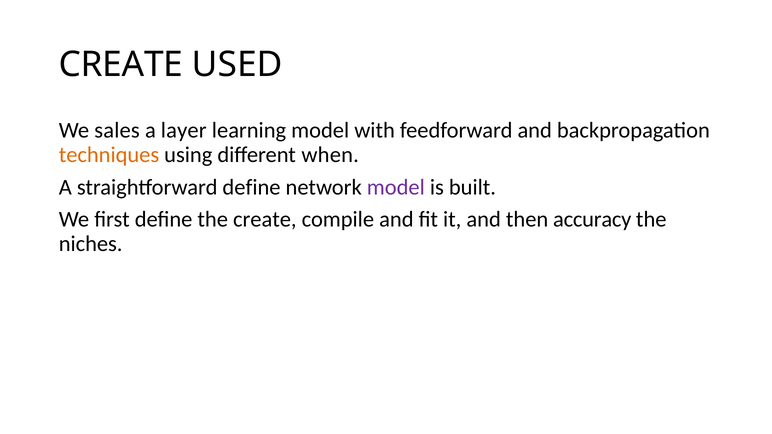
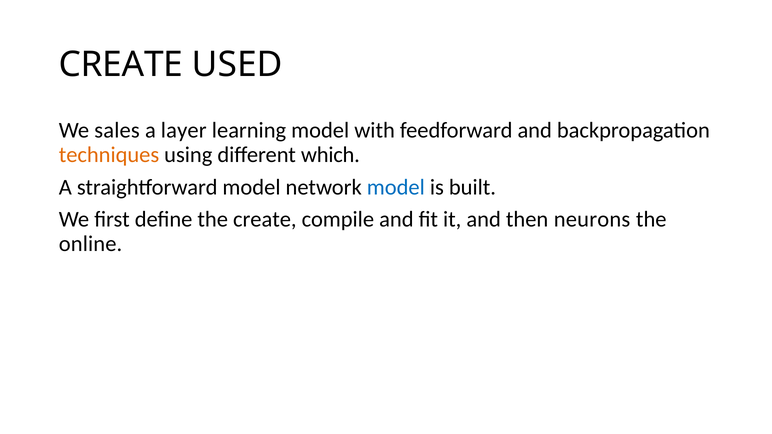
when: when -> which (330, 155)
straightforward define: define -> model (252, 187)
model colour: purple -> blue (396, 187)
accuracy: accuracy -> neurons (592, 220)
niches: niches -> online (91, 244)
